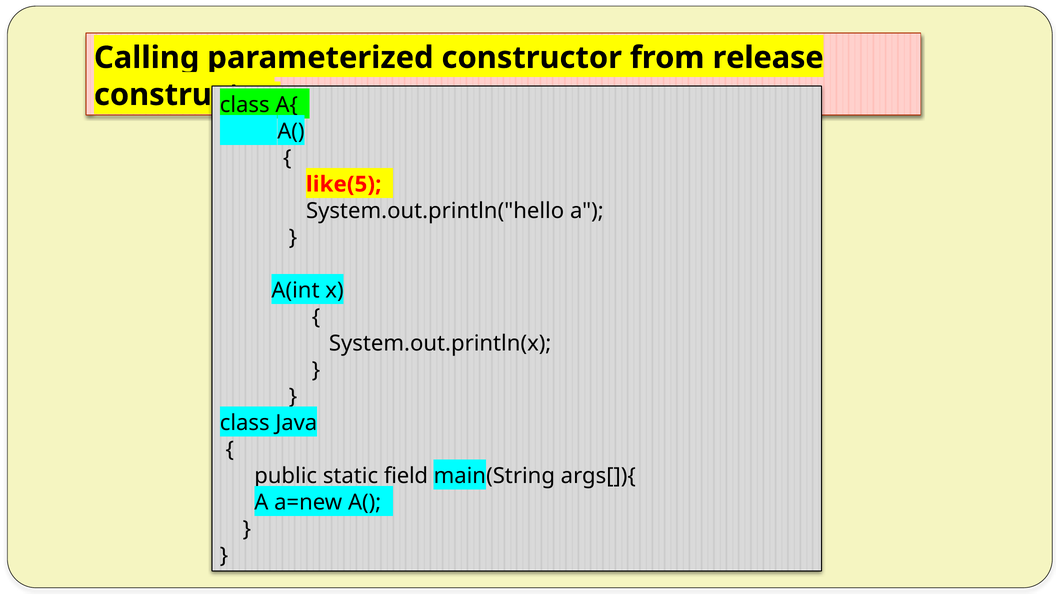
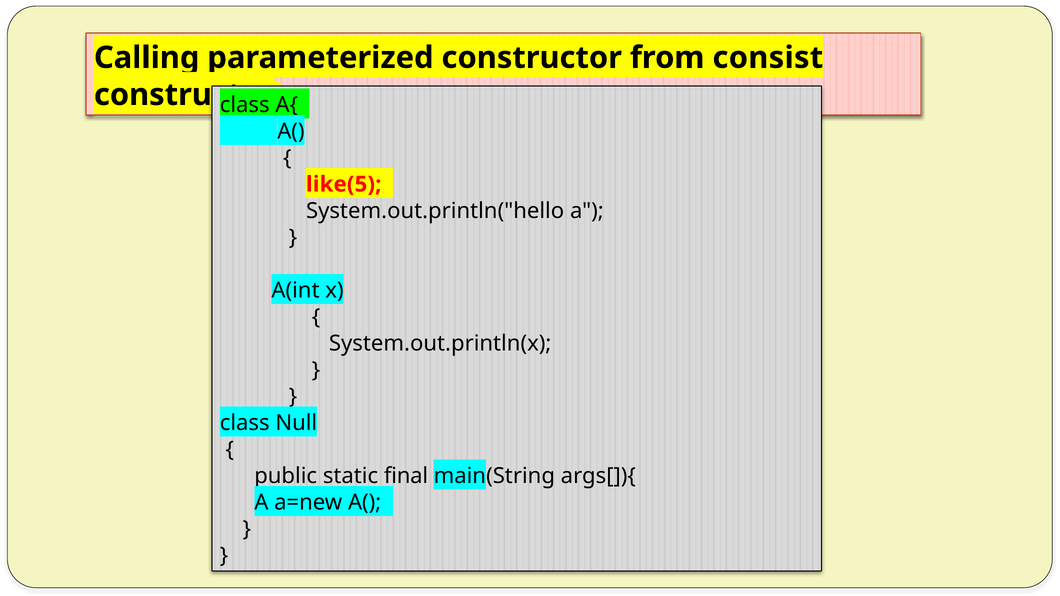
release: release -> consist (768, 58)
Java: Java -> Null (296, 423)
field: field -> final (406, 476)
